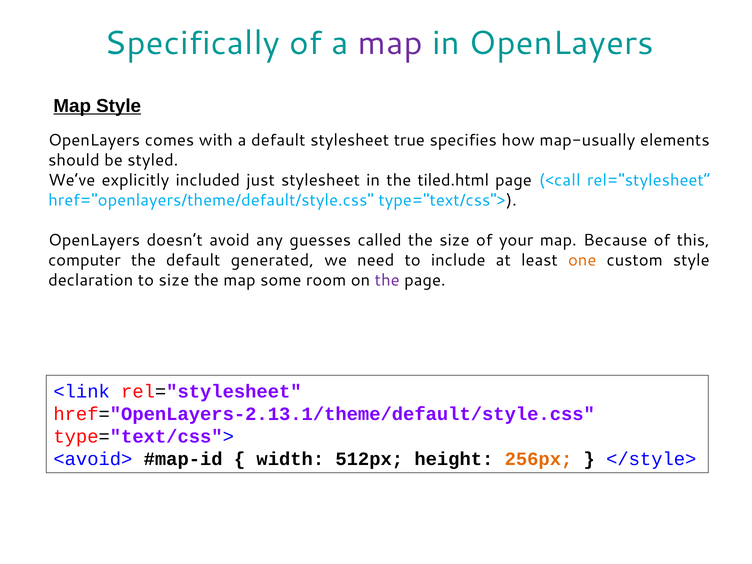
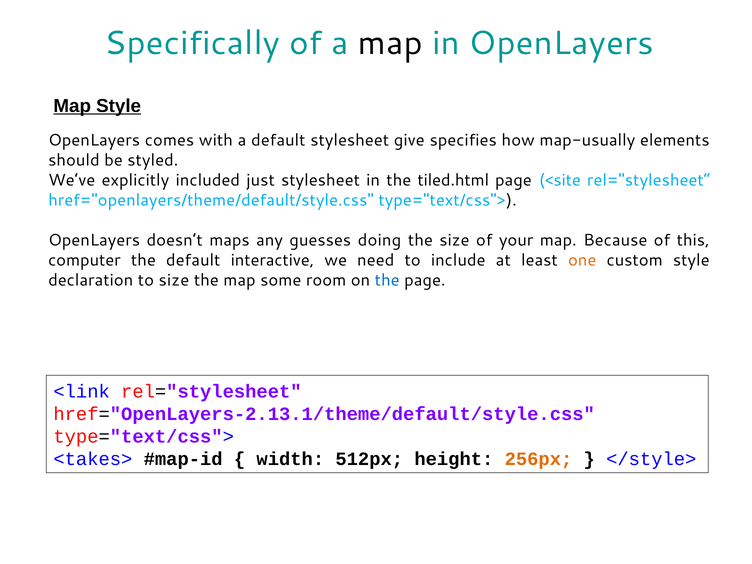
map colour: purple -> black (390, 43)
true: true -> give (409, 140)
<call: <call -> <site (560, 180)
avoid: avoid -> maps (229, 240)
called: called -> doing (379, 240)
generated: generated -> interactive (272, 260)
the colour: purple -> blue (387, 280)
<avoid>: <avoid> -> <takes> (93, 459)
